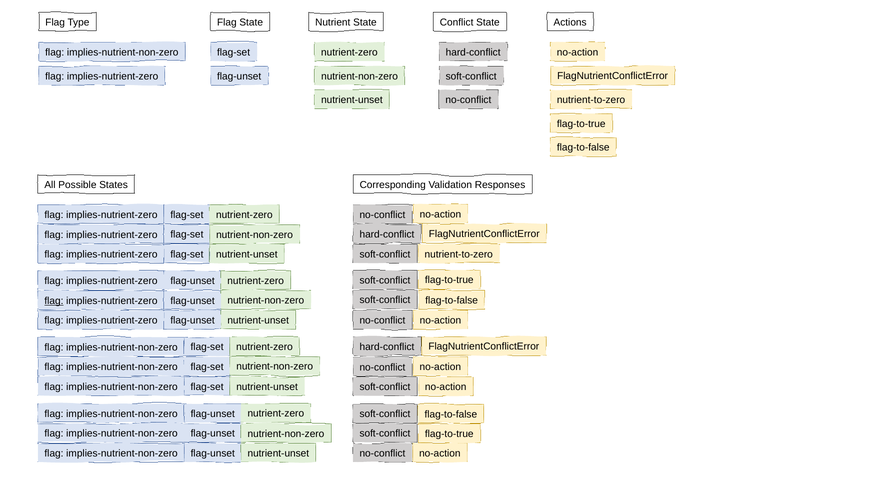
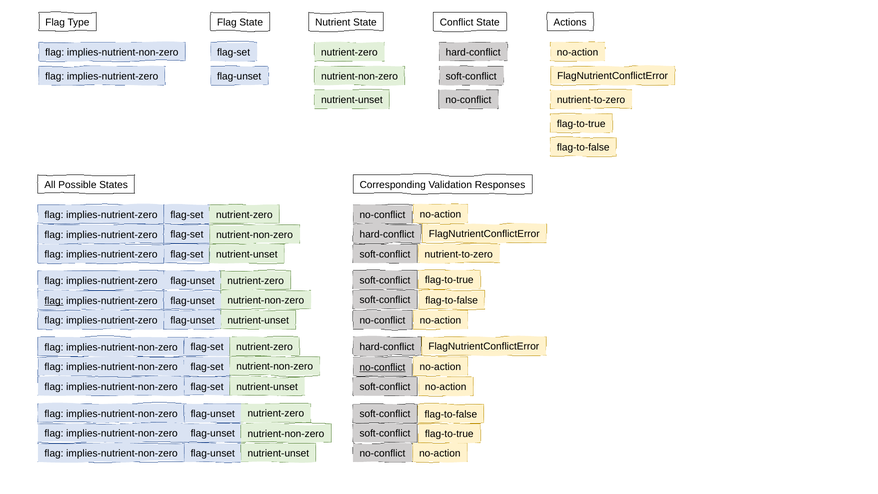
no-conflict underline: none -> present (382, 367)
